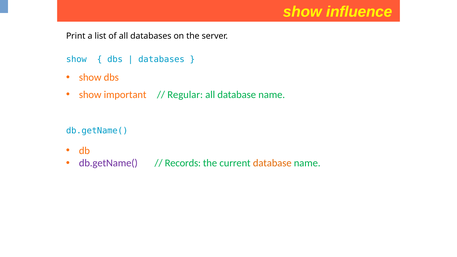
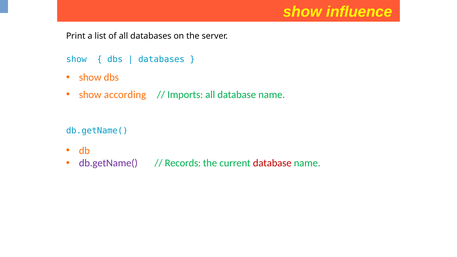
important: important -> according (125, 95)
Regular: Regular -> Imports (185, 95)
database colour: orange -> red (272, 163)
